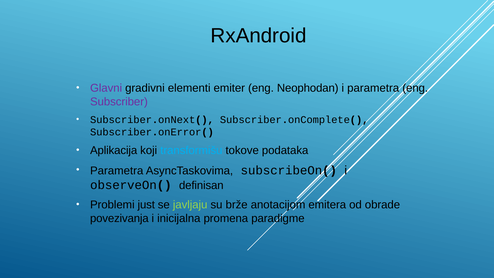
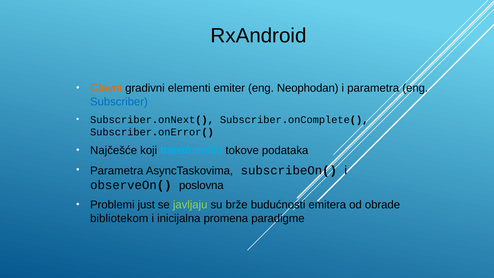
Glavni colour: purple -> orange (106, 88)
Subscriber colour: purple -> blue (119, 102)
Aplikacija: Aplikacija -> Najčešće (114, 150)
definisan: definisan -> poslovna (201, 185)
anotacijom: anotacijom -> budućnosti (278, 205)
povezivanja: povezivanja -> bibliotekom (119, 218)
